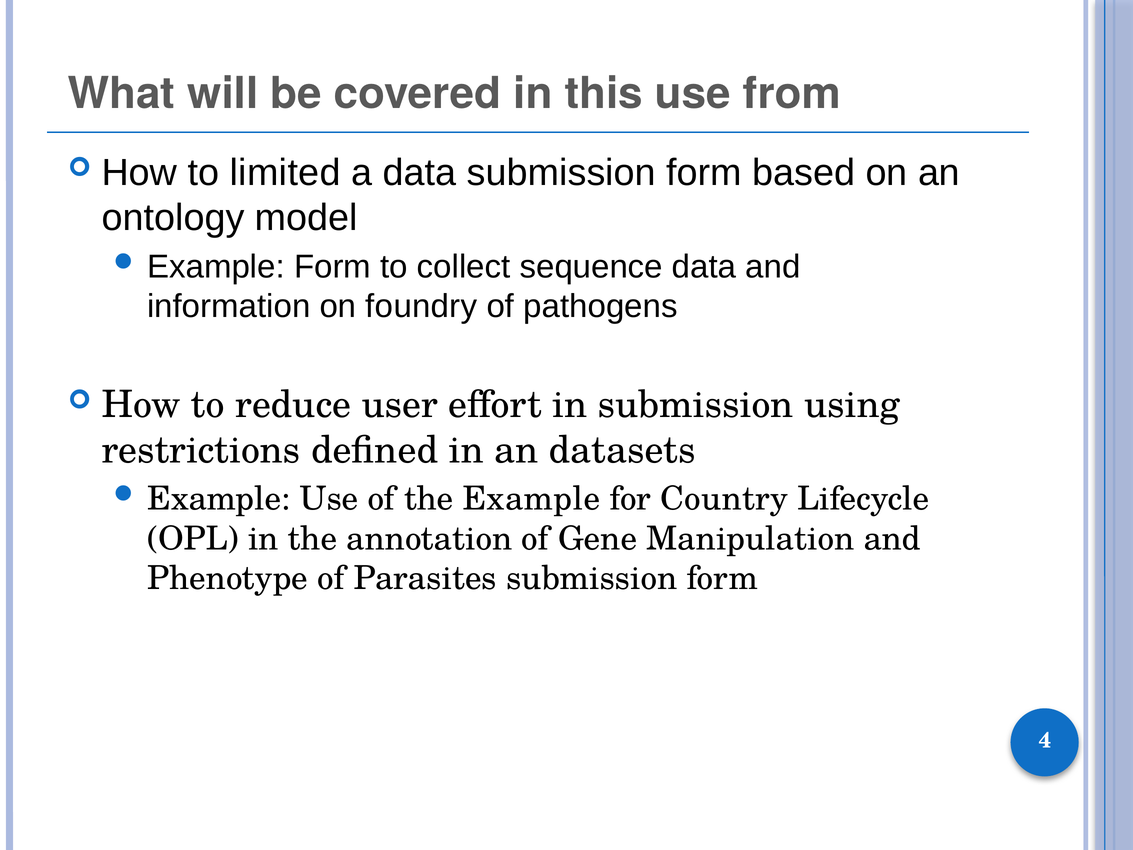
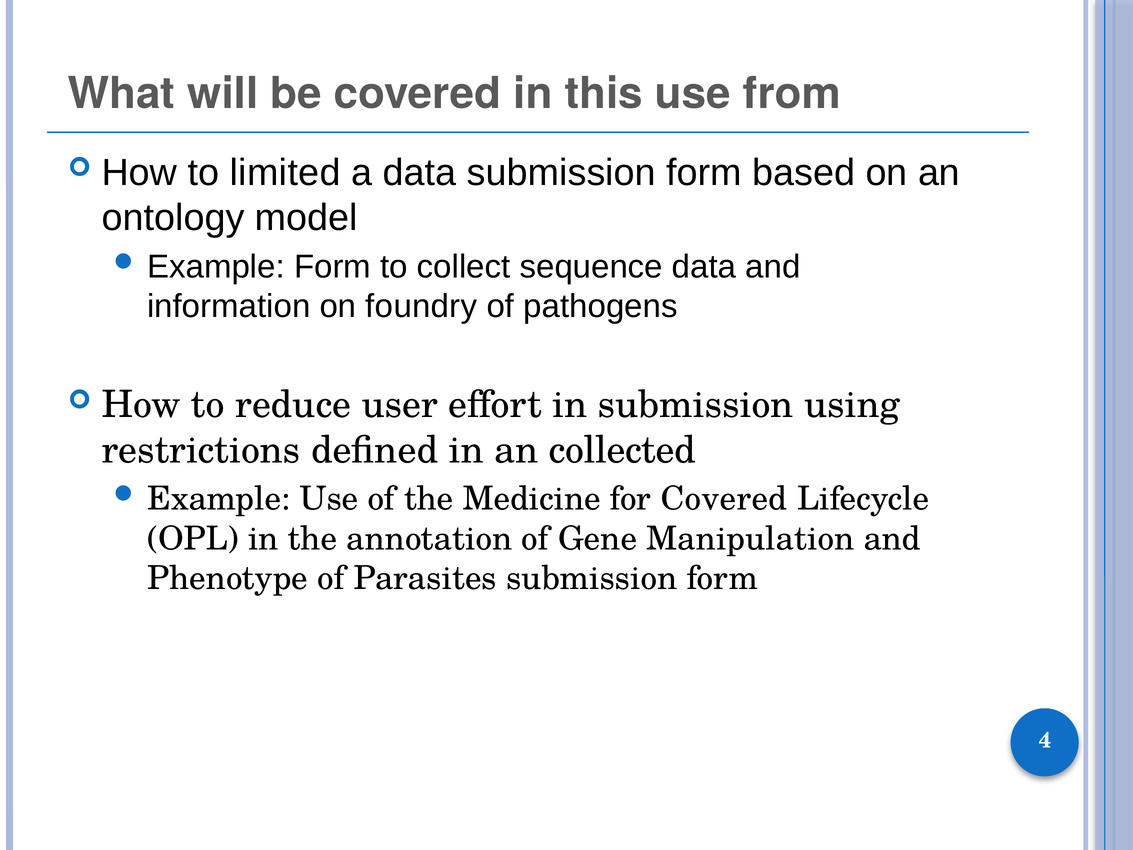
datasets: datasets -> collected (622, 450)
the Example: Example -> Medicine (532, 499)
for Country: Country -> Covered (724, 499)
